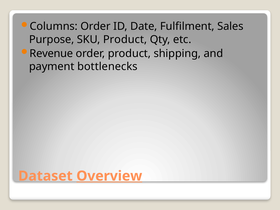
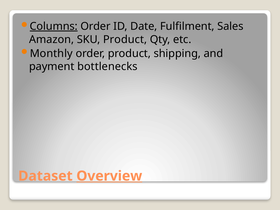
Columns underline: none -> present (54, 26)
Purpose: Purpose -> Amazon (52, 39)
Revenue: Revenue -> Monthly (51, 53)
